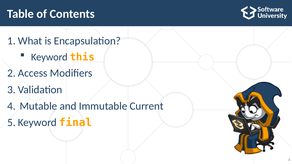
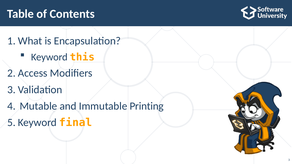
Current: Current -> Printing (147, 106)
